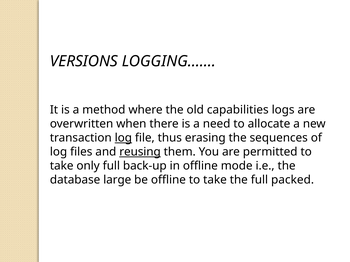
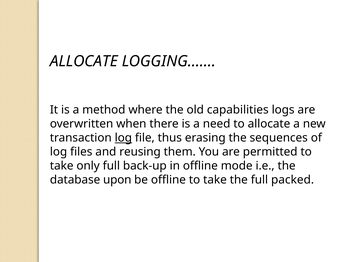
VERSIONS: VERSIONS -> ALLOCATE (84, 61)
reusing underline: present -> none (140, 152)
large: large -> upon (117, 180)
